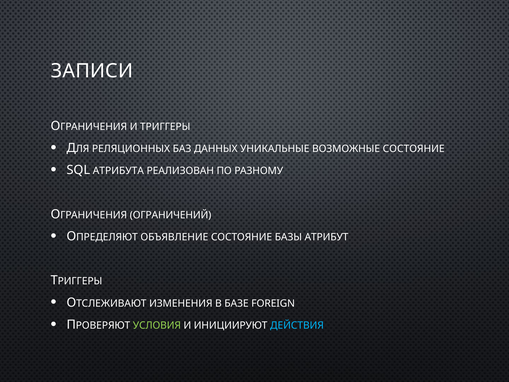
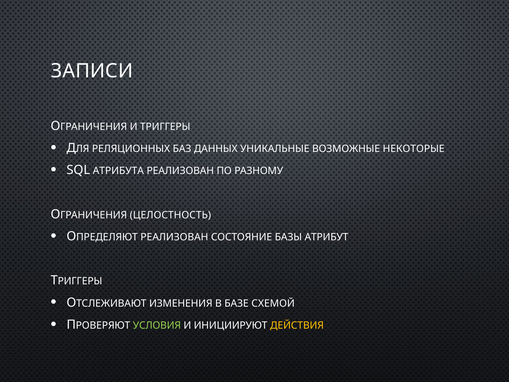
ВОЗМОЖНЫЕ СОСТОЯНИЕ: СОСТОЯНИЕ -> НЕКОТОРЫЕ (414, 149)
ОГРАНИЧЕНИЙ: ОГРАНИЧЕНИЙ -> ЦЕЛОСТНОСТЬ (170, 215)
ОБЪЯВЛЕНИЕ: ОБЪЯВЛЕНИЕ -> РЕАЛИЗОВАН (174, 237)
FOREIGN: FOREIGN -> СХЕМОЙ (273, 303)
ДЕЙСТВИЯ colour: light blue -> yellow (297, 325)
